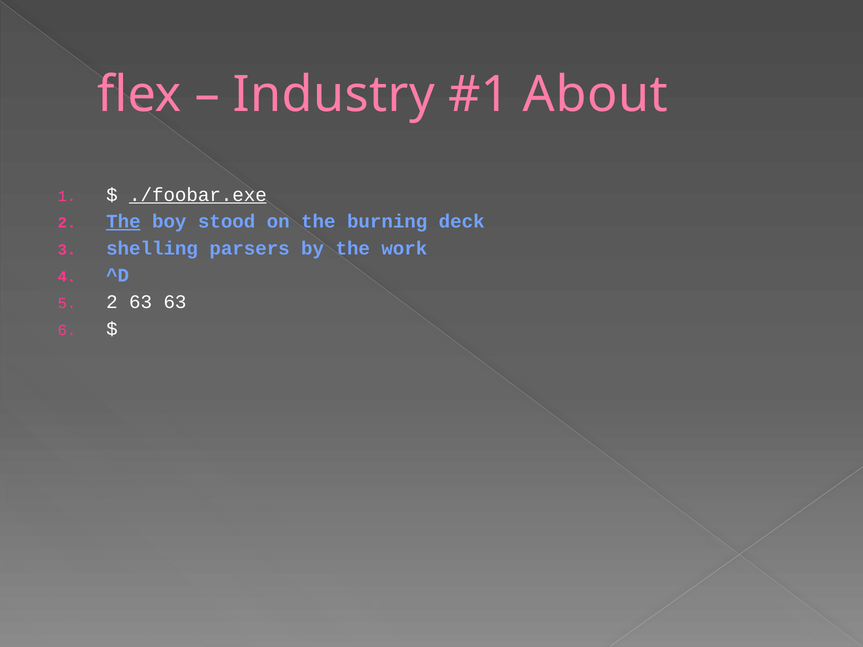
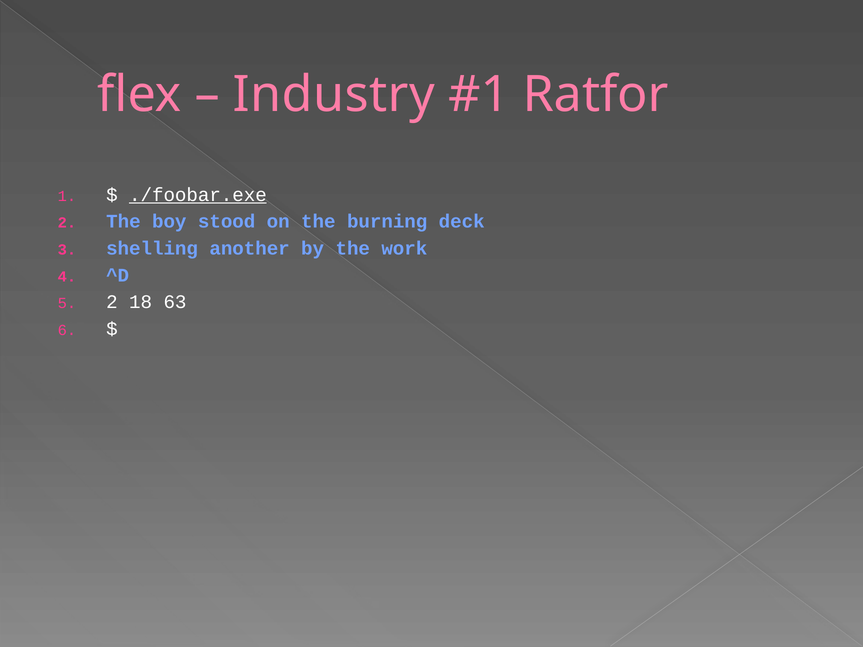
About: About -> Ratfor (596, 95)
The underline: present -> none (123, 222)
parsers: parsers -> another (250, 248)
2 63: 63 -> 18 (141, 302)
